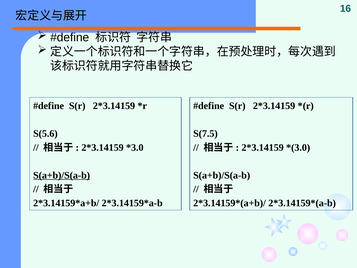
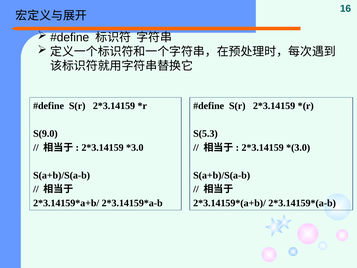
S(5.6: S(5.6 -> S(9.0 (45, 133)
S(7.5: S(7.5 -> S(5.3 (205, 133)
S(a+b)/S(a-b underline: present -> none (62, 175)
